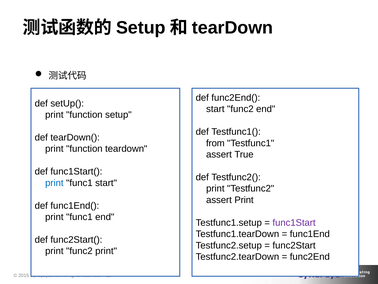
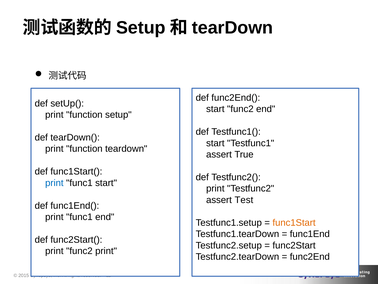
from: from -> start (215, 143)
assert Print: Print -> Test (244, 200)
func1Start colour: purple -> orange (294, 222)
